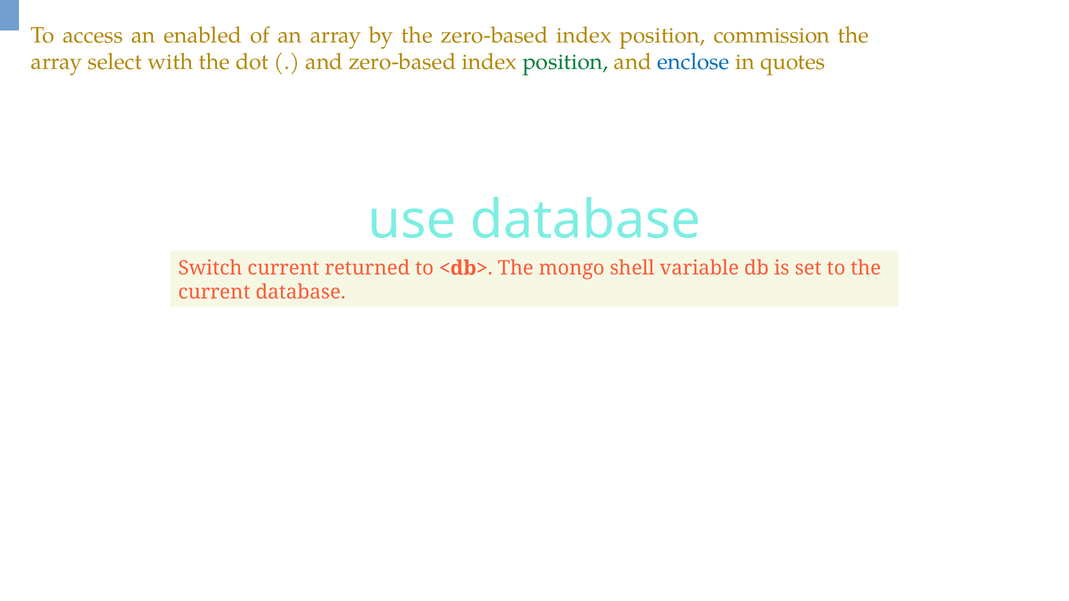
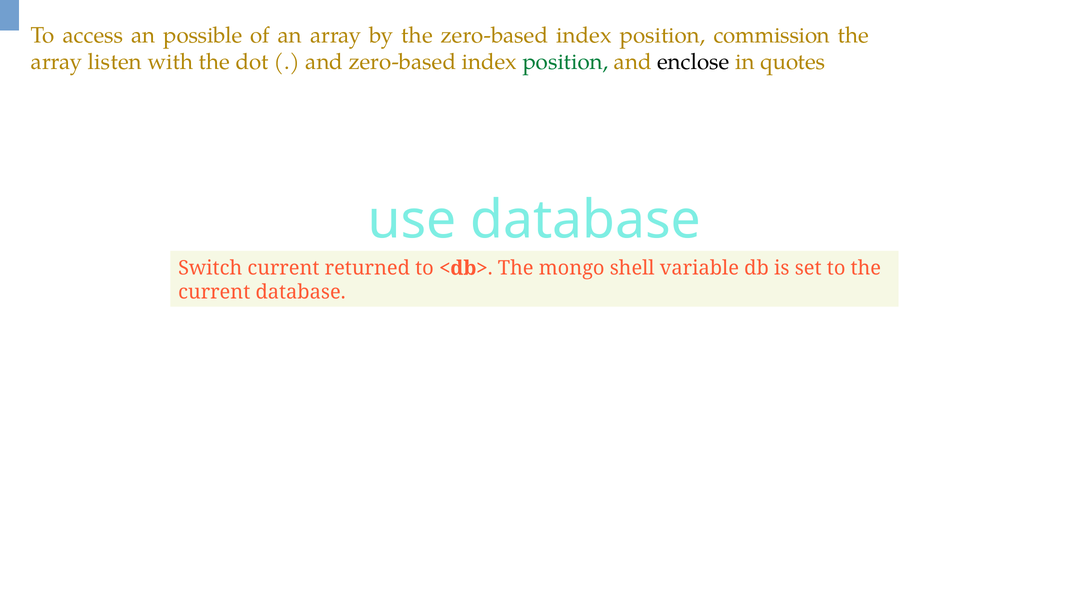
enabled: enabled -> possible (203, 35)
select: select -> listen (115, 62)
enclose colour: blue -> black (693, 62)
